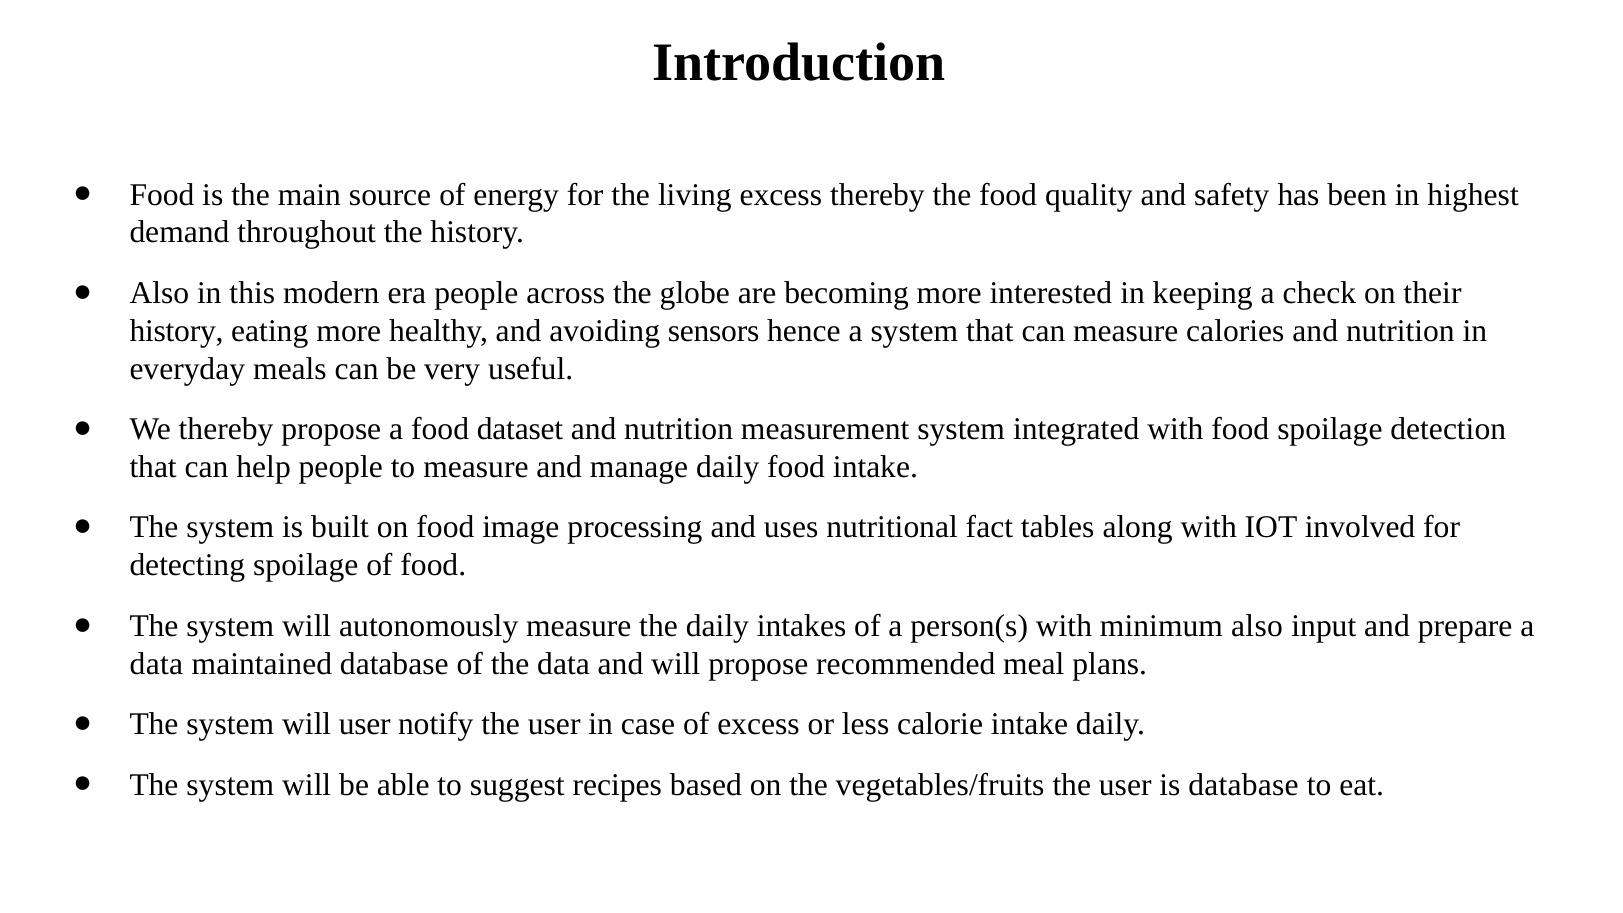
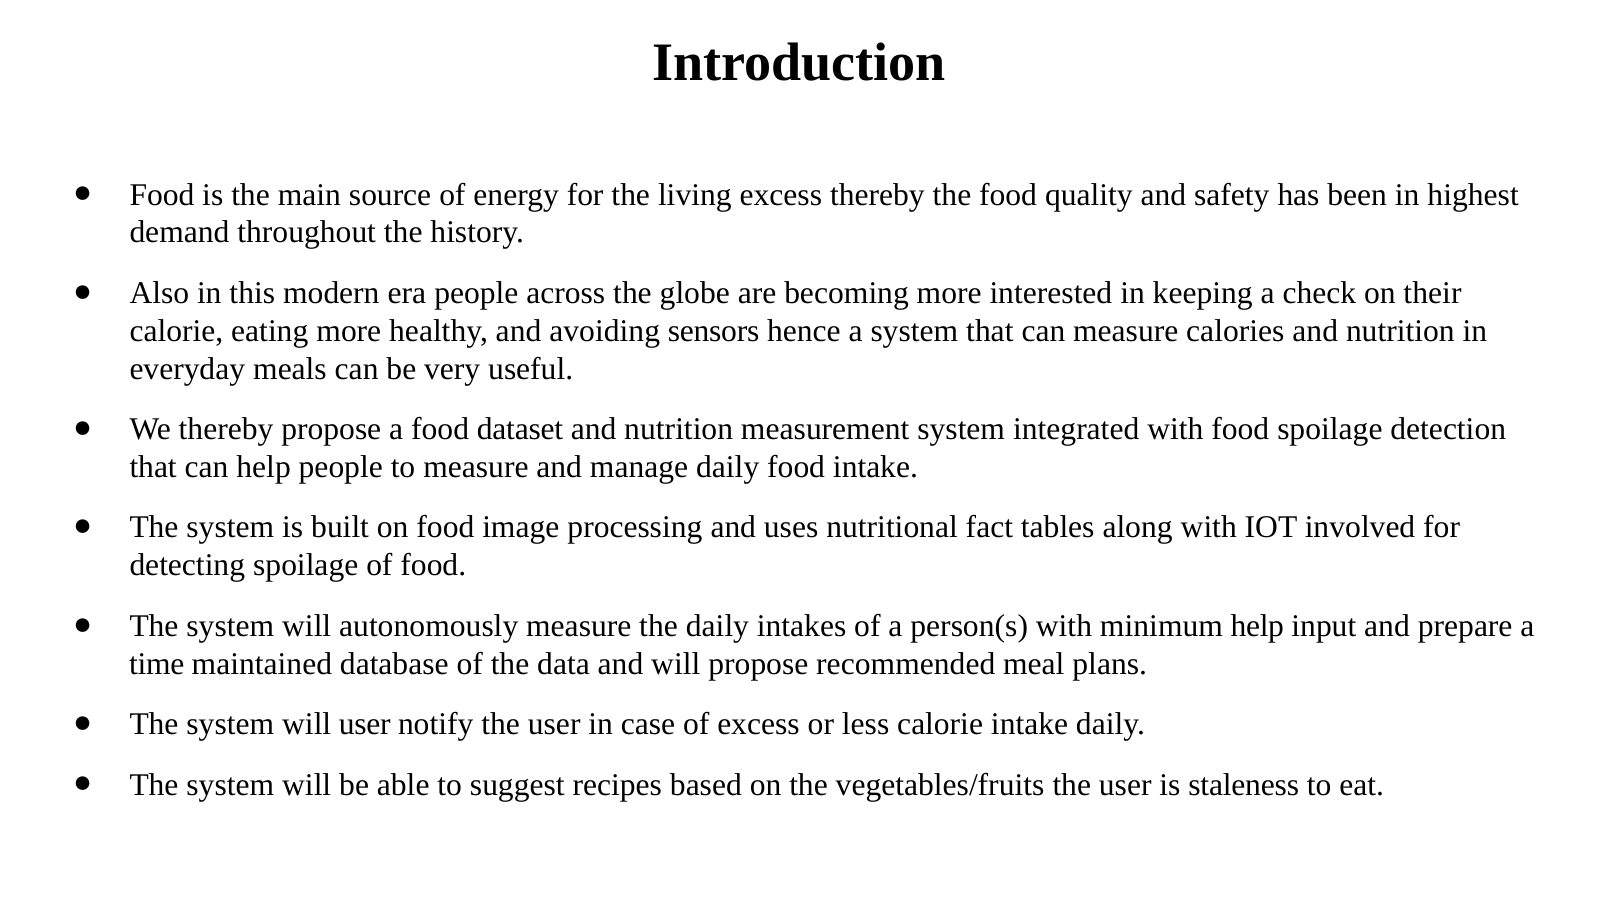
history: history -> calorie (176, 331)
minimum also: also -> help (1257, 626)
data: data -> time (157, 664)
is database: database -> staleness (1244, 785)
